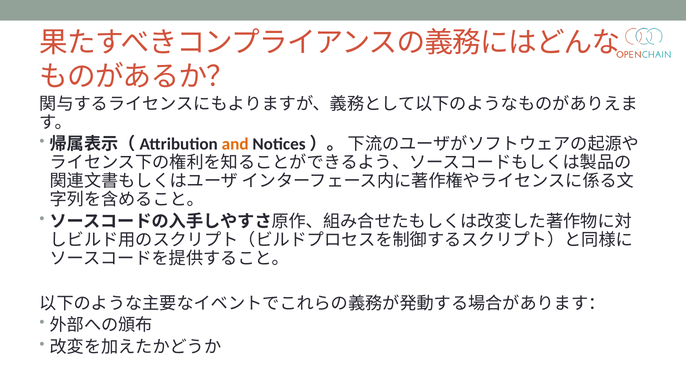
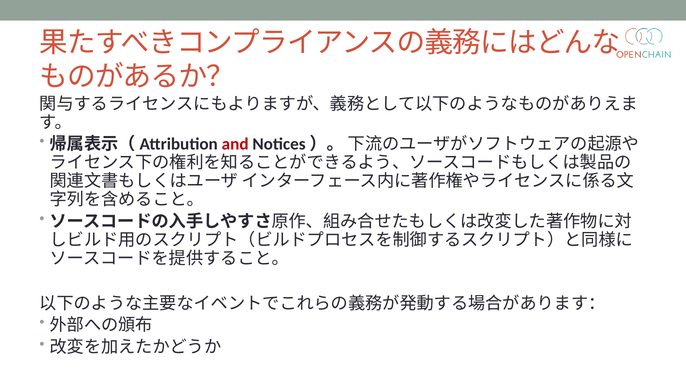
and colour: orange -> red (235, 144)
